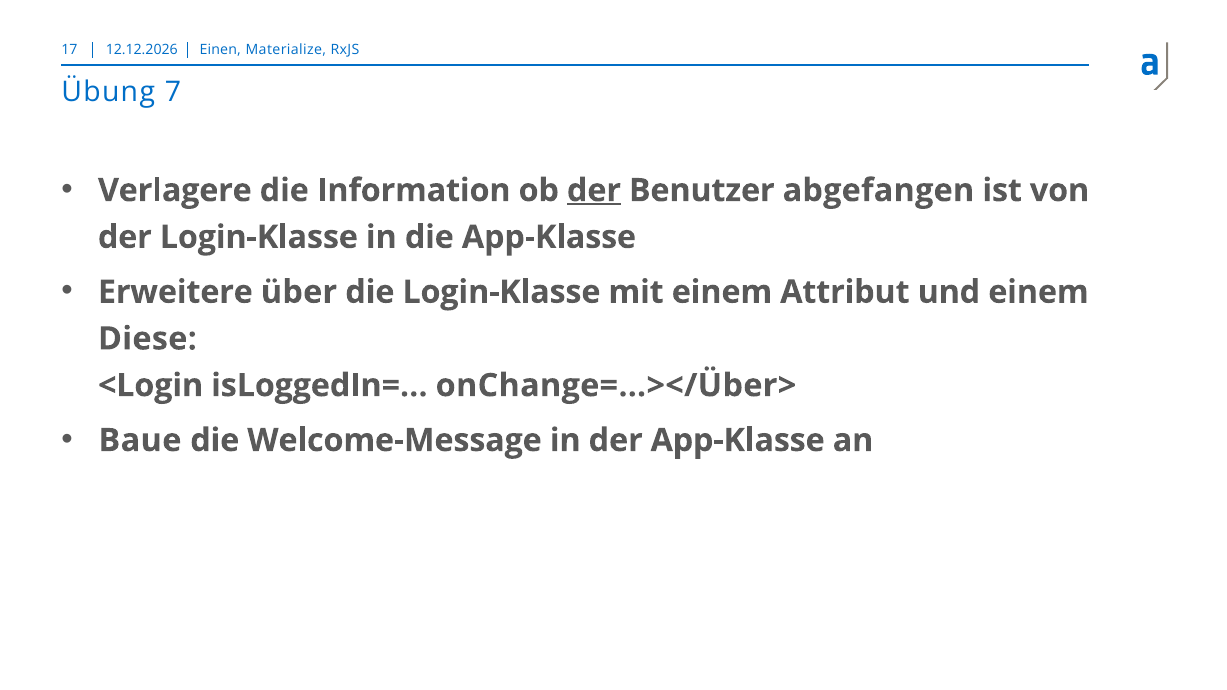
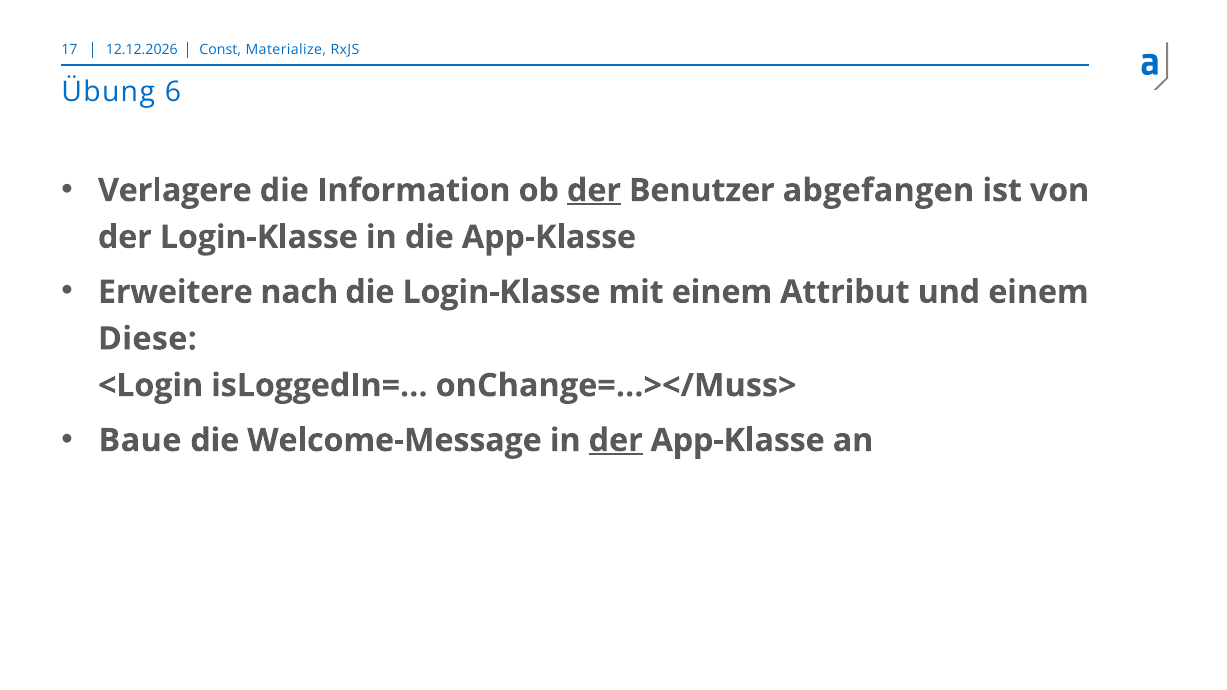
Einen: Einen -> Const (220, 50)
7: 7 -> 6 (173, 92)
über: über -> nach (299, 292)
onChange=…></Über>: onChange=…></Über> -> onChange=…></Muss> (616, 386)
der underline: none -> present (616, 440)
